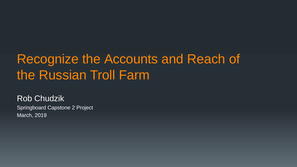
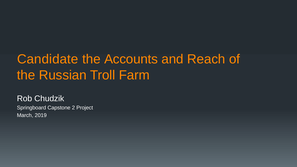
Recognize: Recognize -> Candidate (48, 59)
